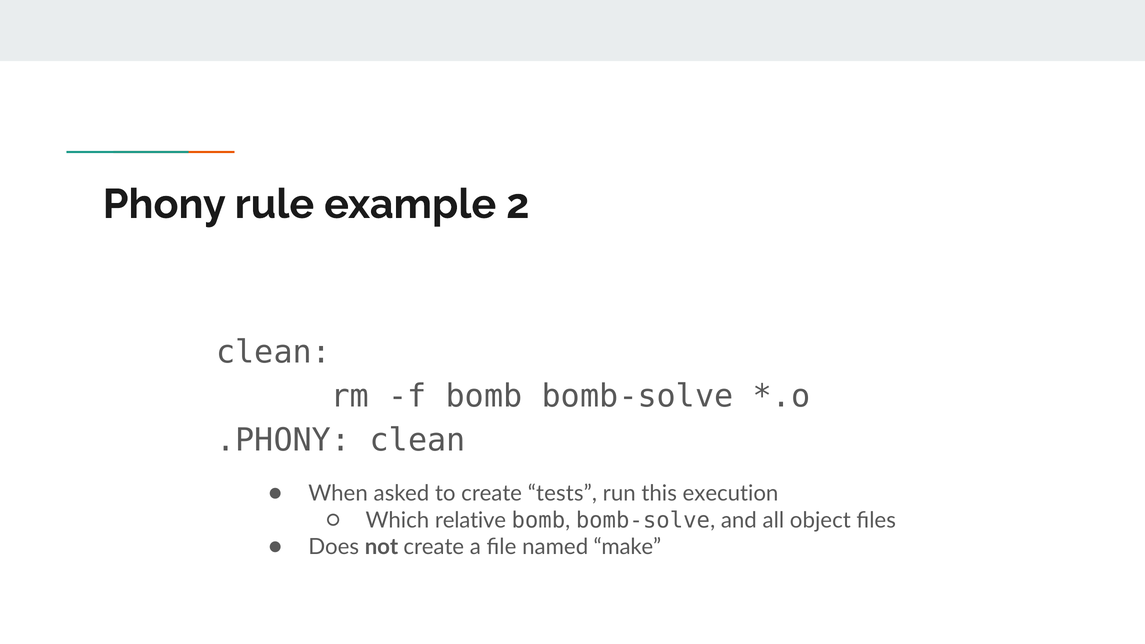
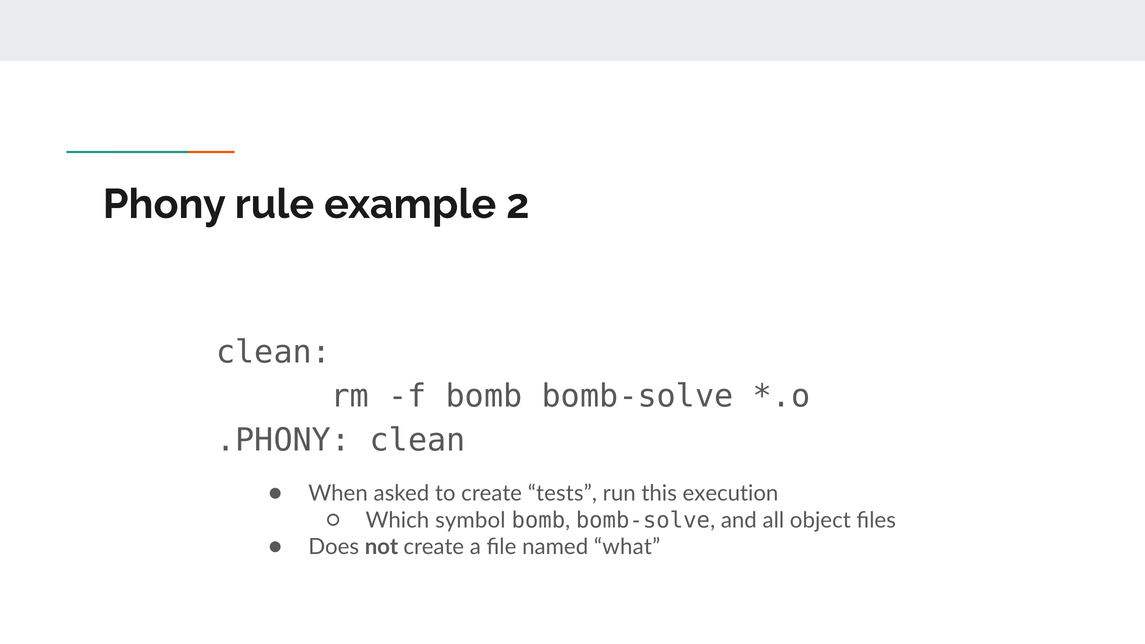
relative: relative -> symbol (470, 520)
make: make -> what (627, 547)
